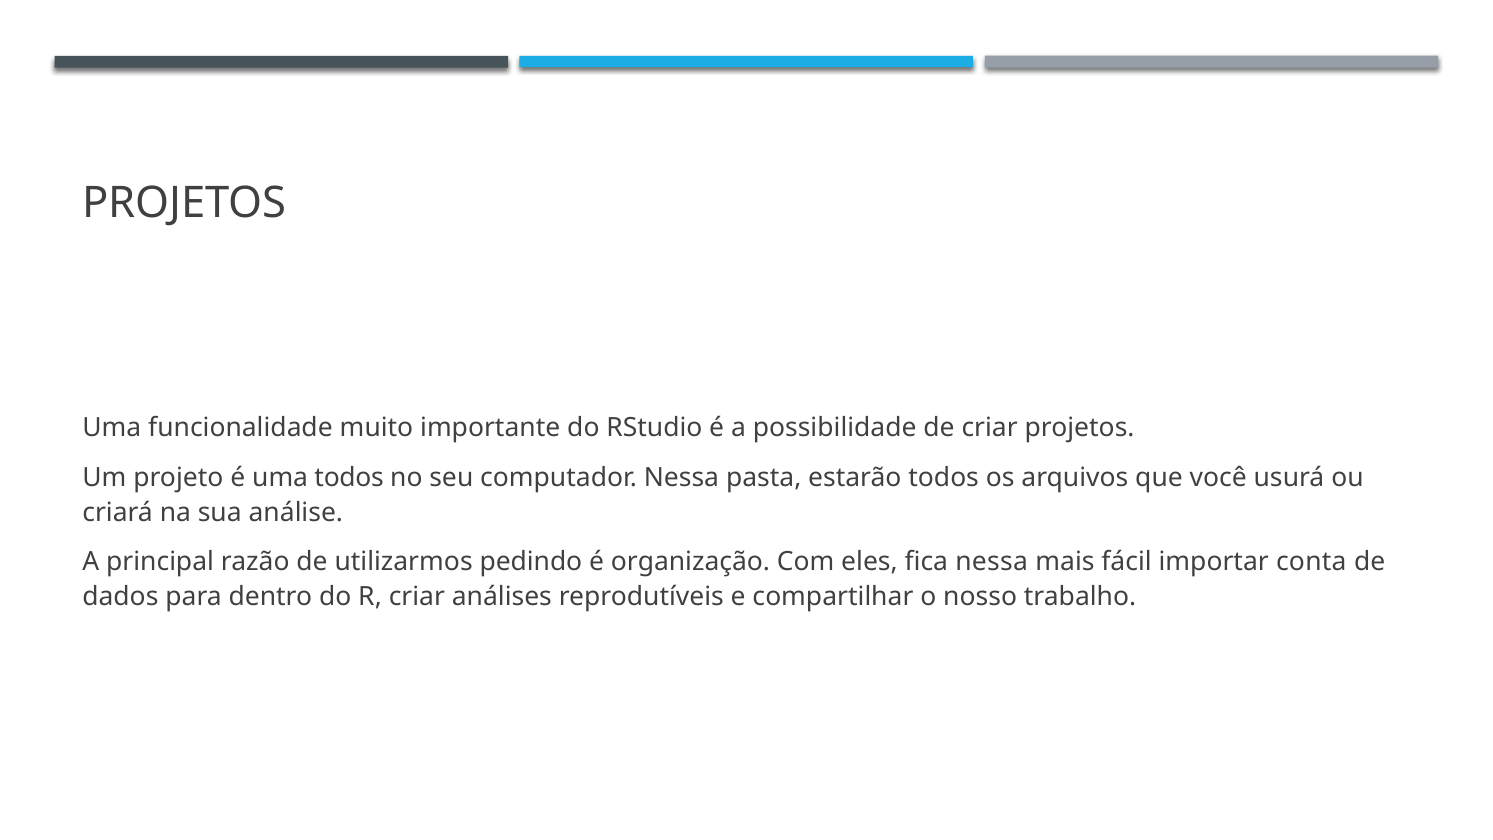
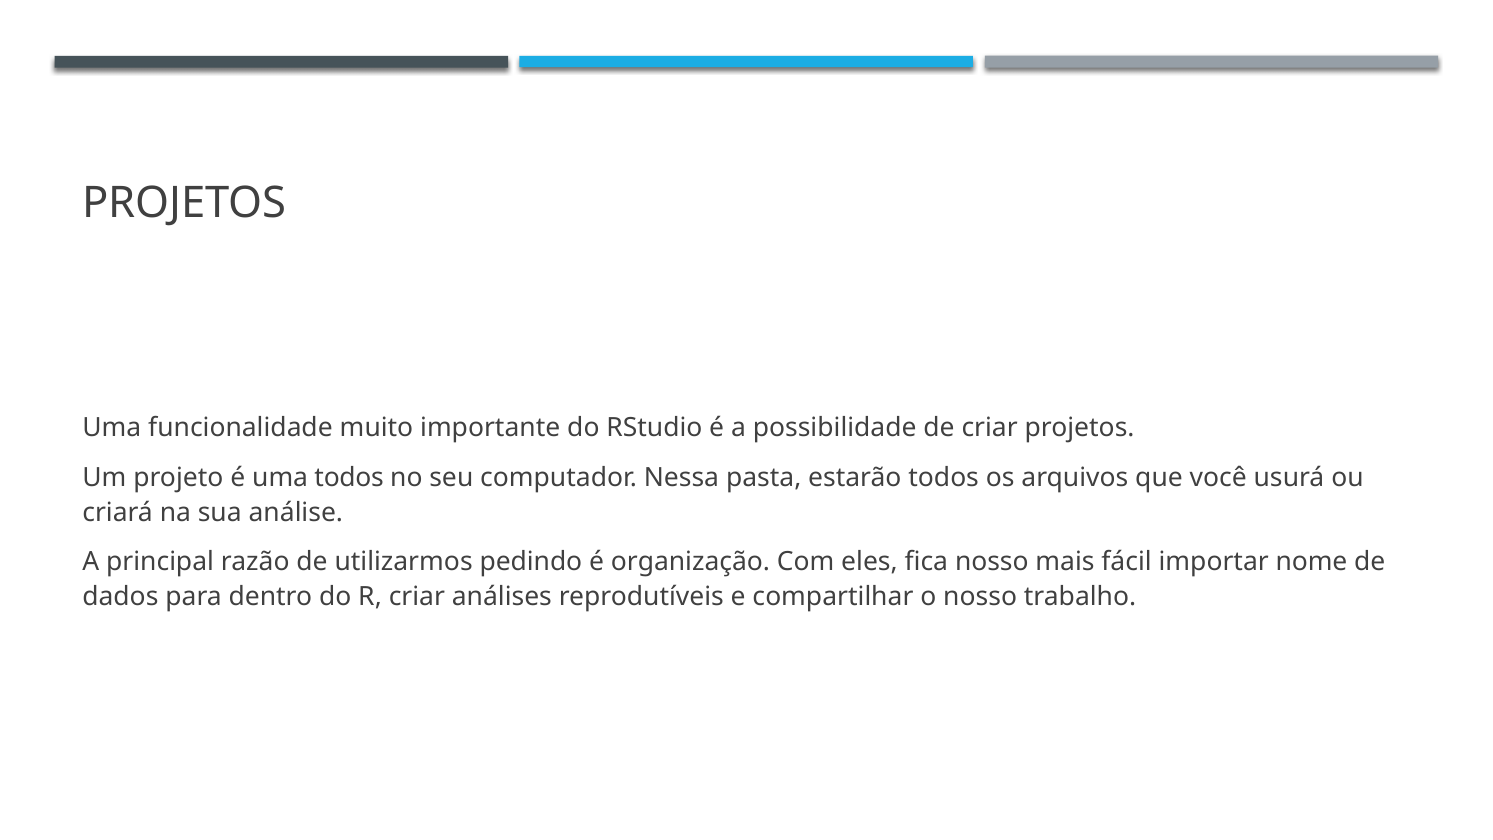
fica nessa: nessa -> nosso (992, 562)
conta: conta -> nome (1311, 562)
